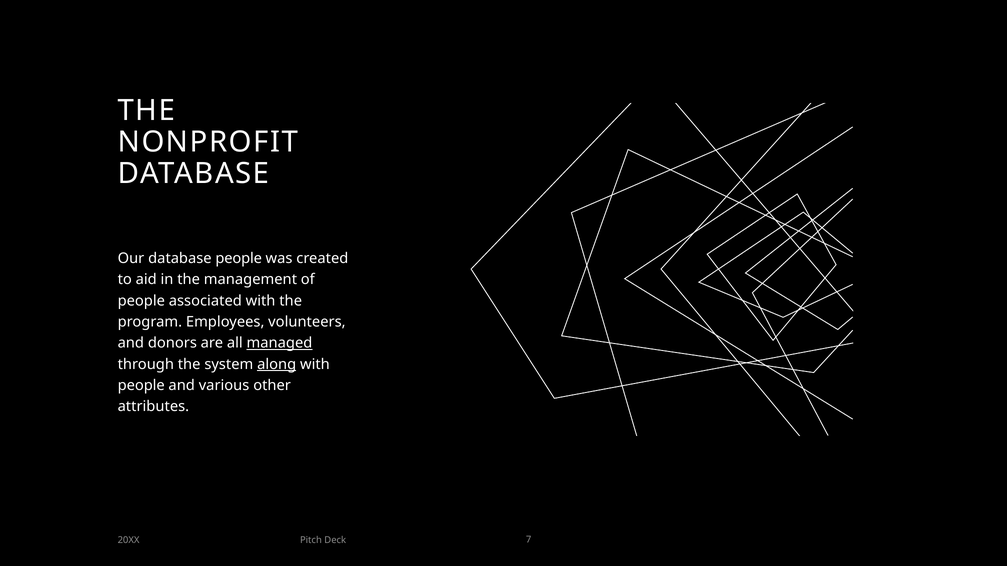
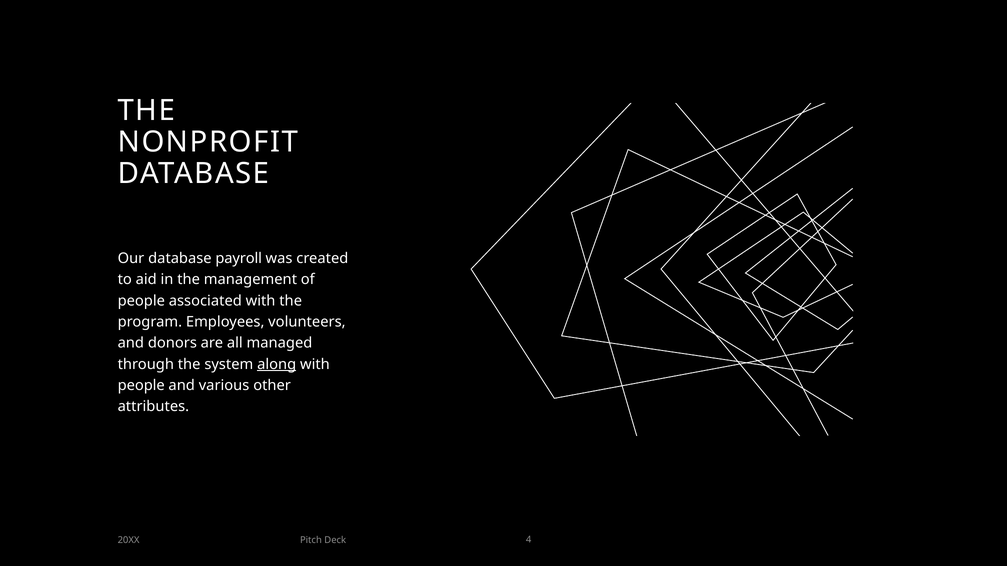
database people: people -> payroll (239, 259)
managed underline: present -> none (279, 343)
7: 7 -> 4 (529, 540)
